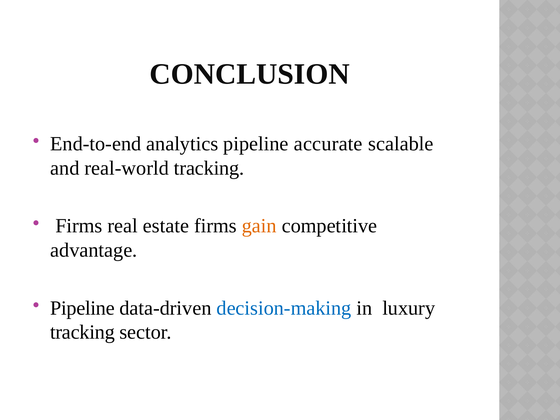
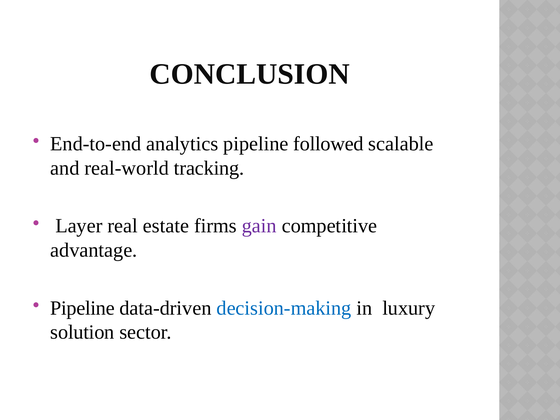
accurate: accurate -> followed (328, 144)
Firms: Firms -> Layer (79, 226)
gain colour: orange -> purple (259, 226)
tracking: tracking -> solution (82, 332)
